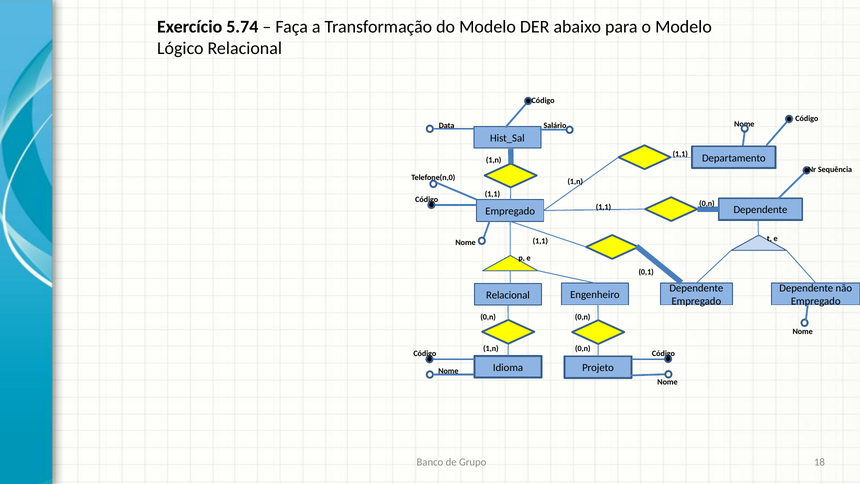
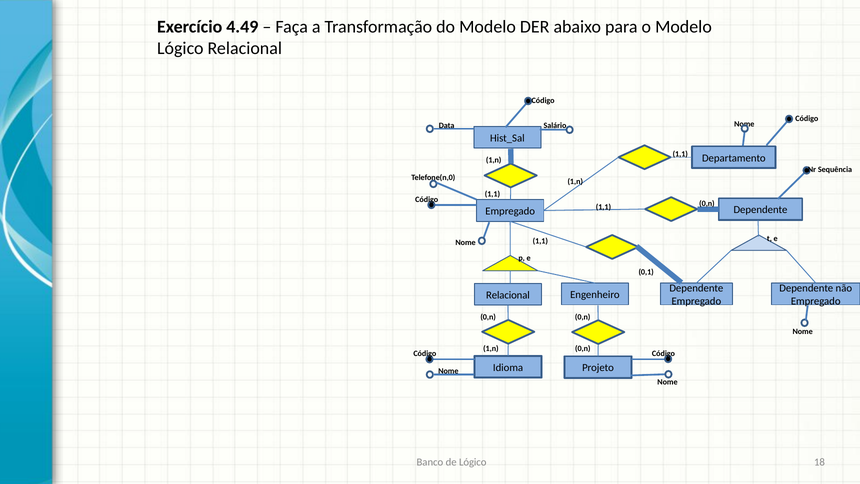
5.74: 5.74 -> 4.49 (242, 27)
de Grupo: Grupo -> Lógico (473, 462)
